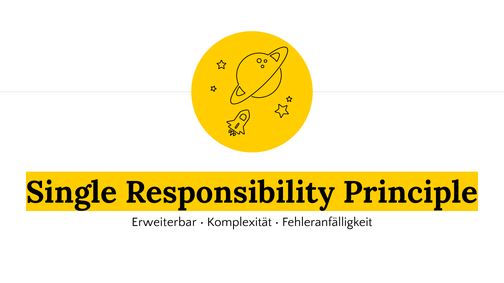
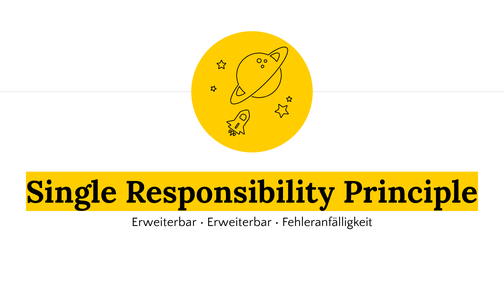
Komplexität: Komplexität -> Erweiterbar (239, 223)
